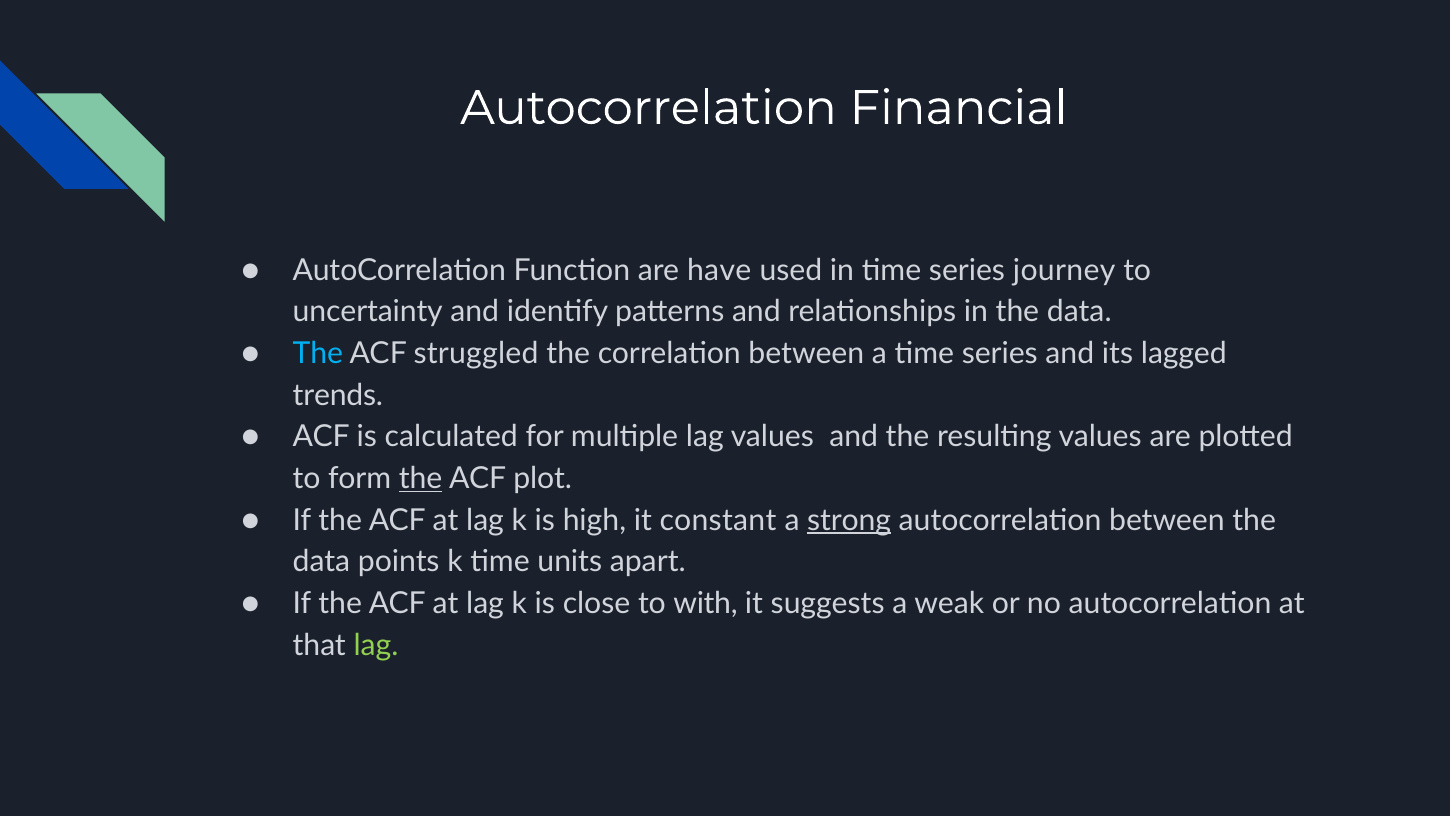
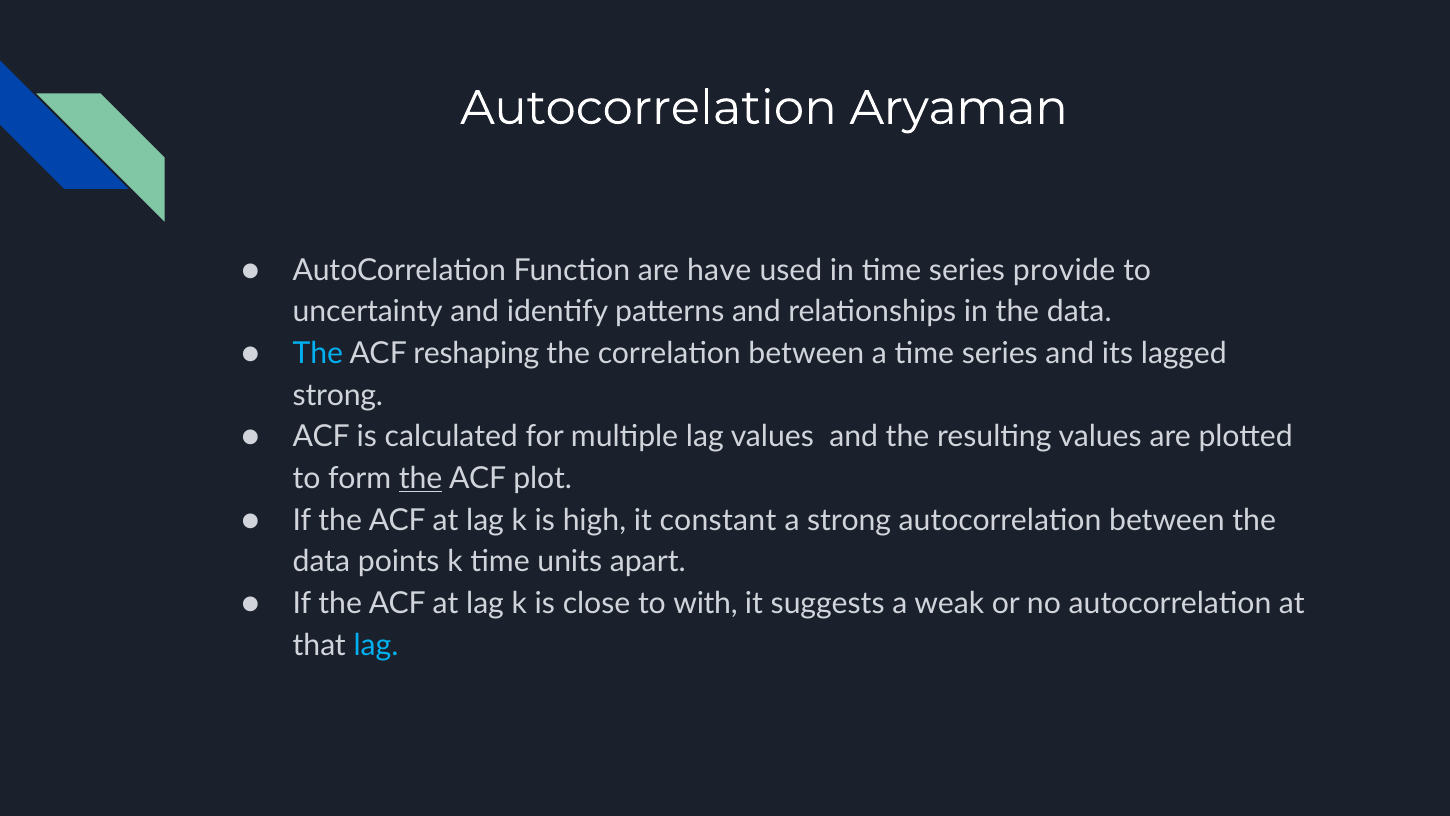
Financial: Financial -> Aryaman (959, 108)
journey: journey -> provide (1064, 270)
struggled: struggled -> reshaping (476, 353)
trends: trends -> strong (338, 395)
strong underline: present -> none (849, 520)
lag colour: light green -> light blue (376, 645)
